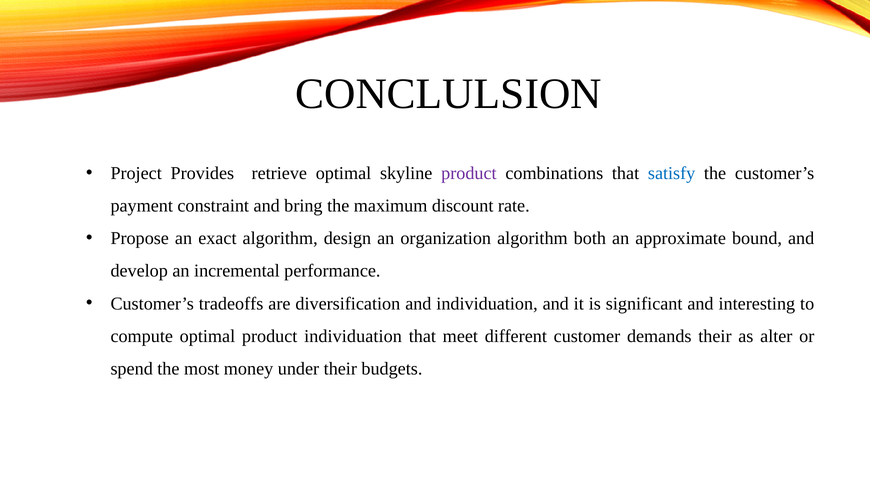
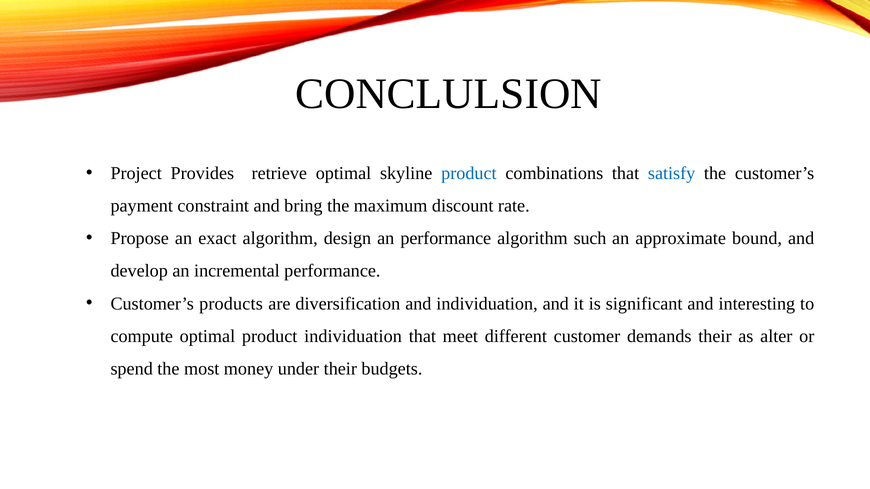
product colour: purple -> blue (469, 173)
an organization: organization -> performance (446, 239)
both: both -> such (590, 239)
tradeoffs: tradeoffs -> products (231, 304)
